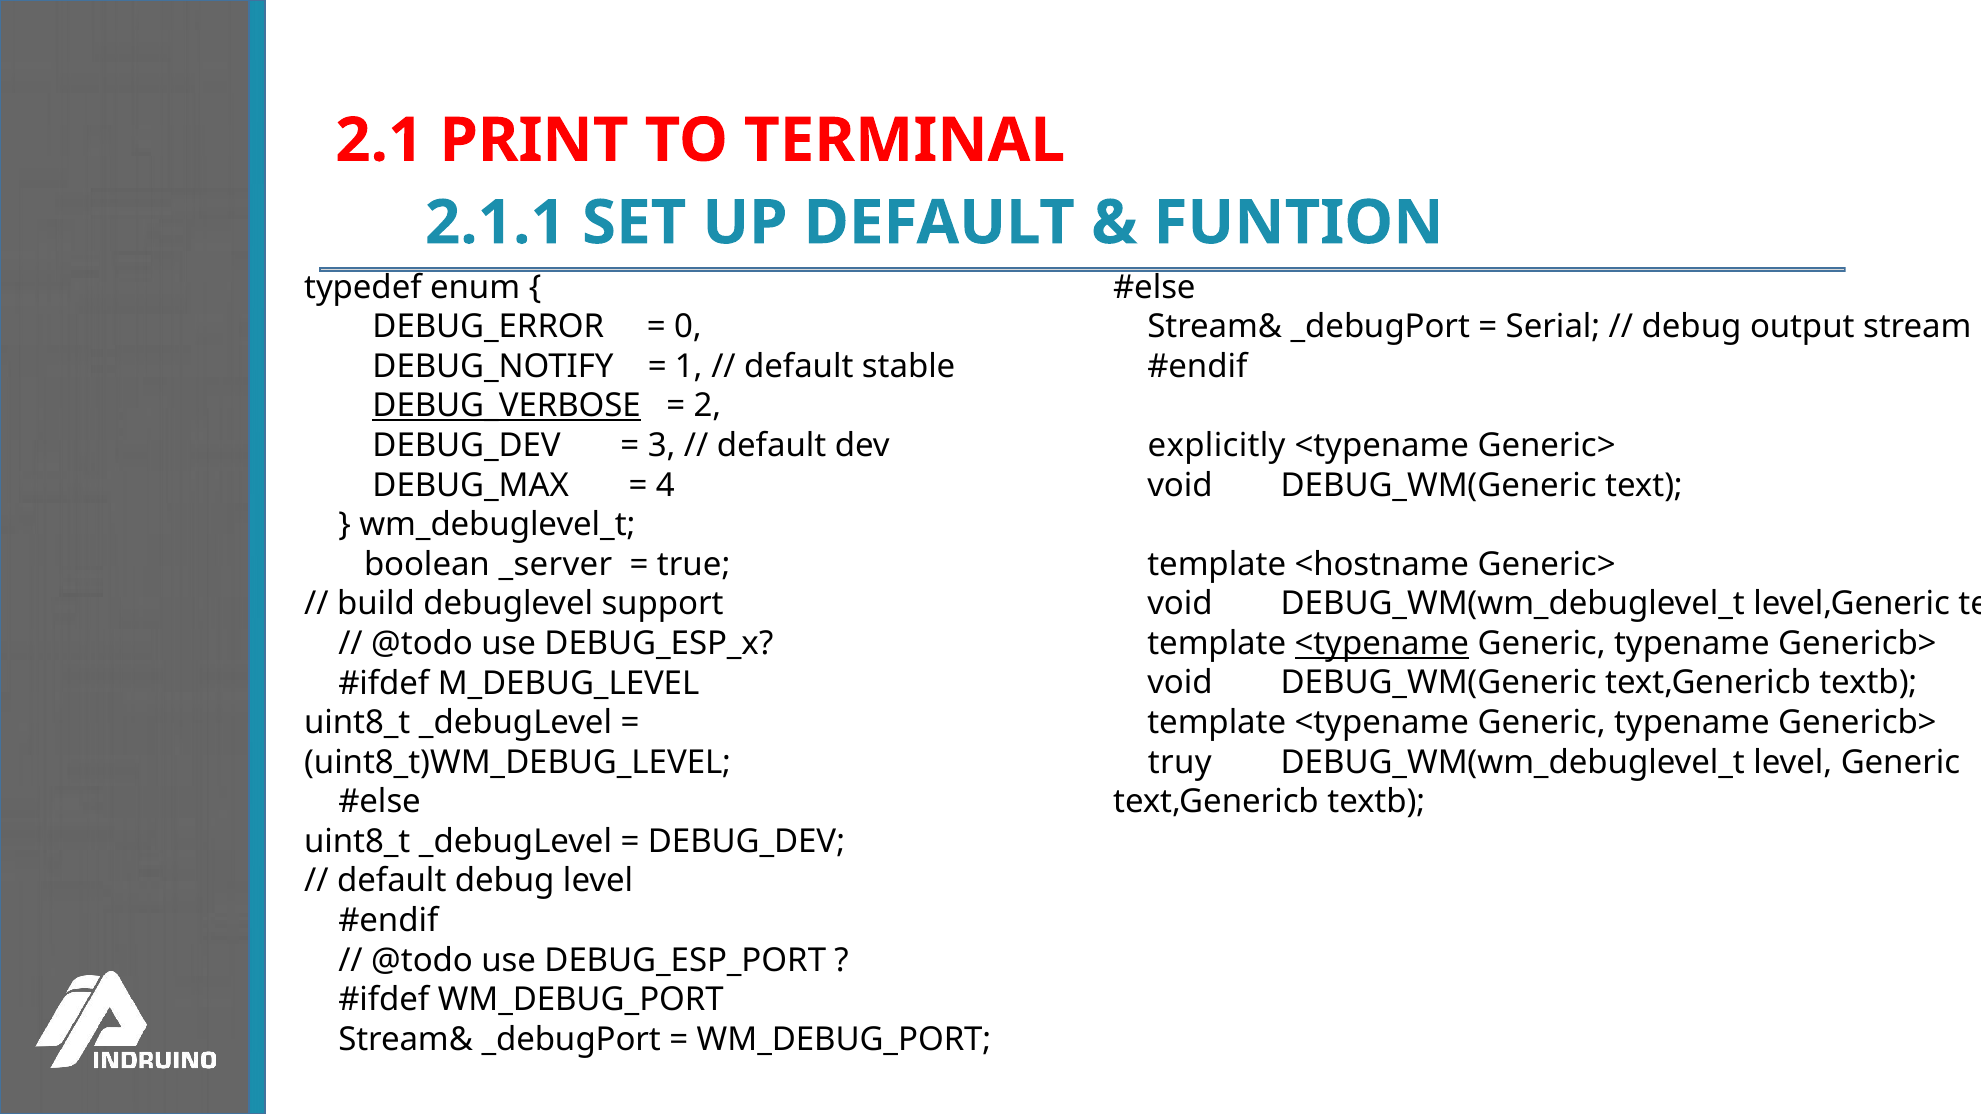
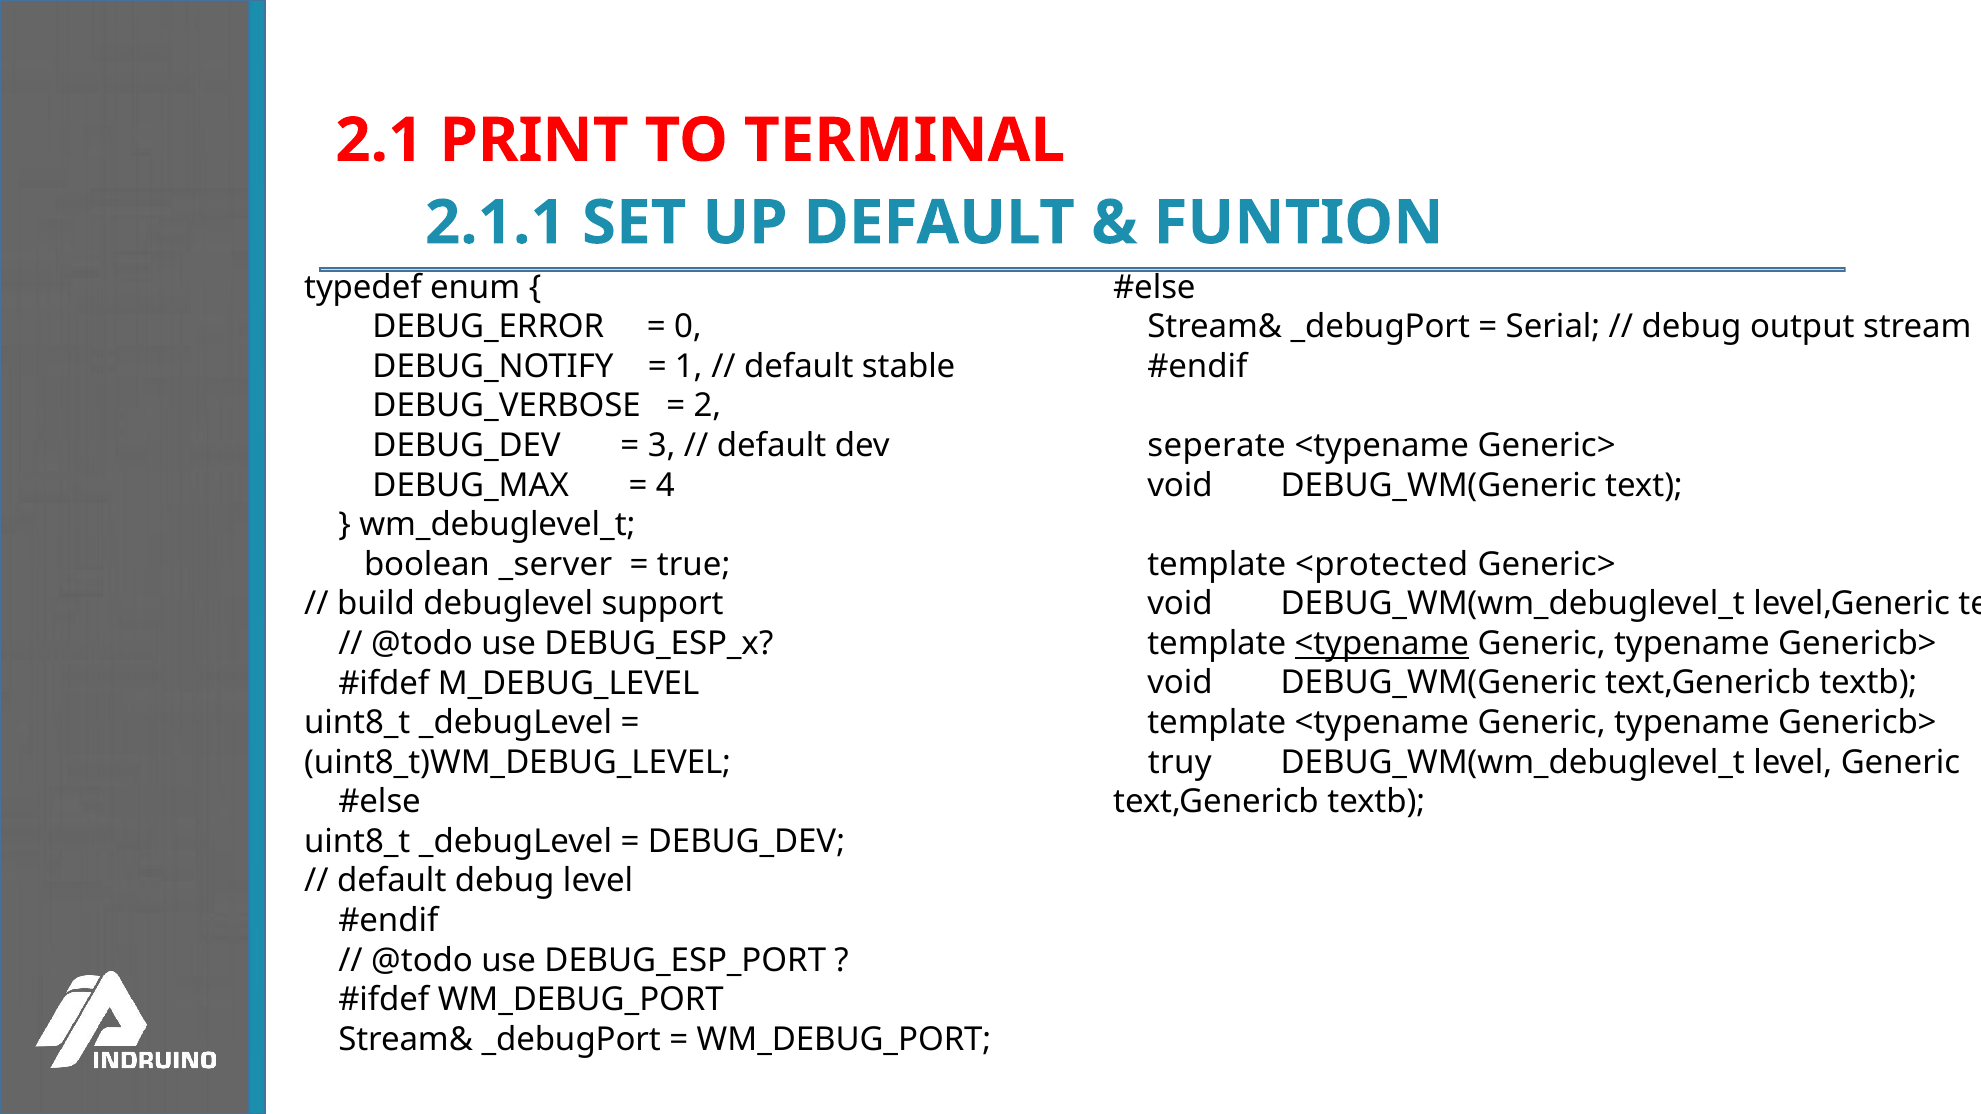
DEBUG_VERBOSE underline: present -> none (507, 406)
explicitly: explicitly -> seperate (1217, 446)
<hostname: <hostname -> <protected (1382, 564)
